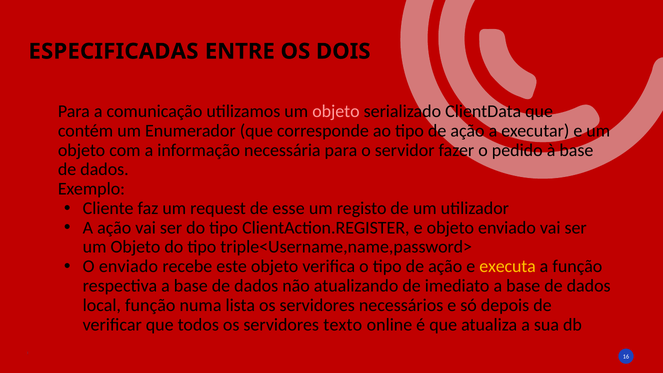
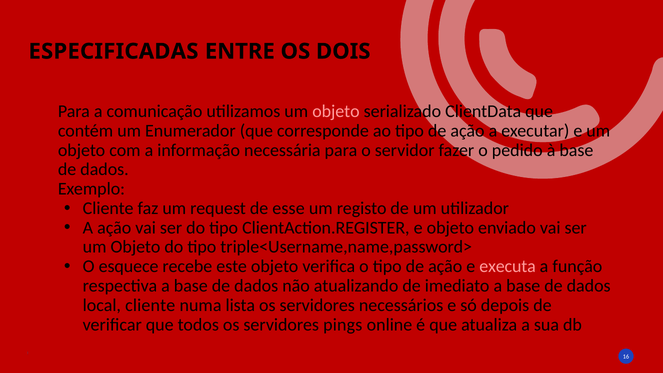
O enviado: enviado -> esquece (129, 266)
executa colour: yellow -> pink (508, 266)
local função: função -> cliente (150, 305)
texto: texto -> pings (343, 325)
